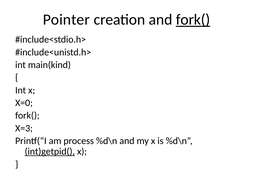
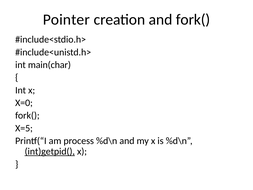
fork( underline: present -> none (193, 20)
main(kind: main(kind -> main(char (49, 65)
X=3: X=3 -> X=5 (24, 128)
